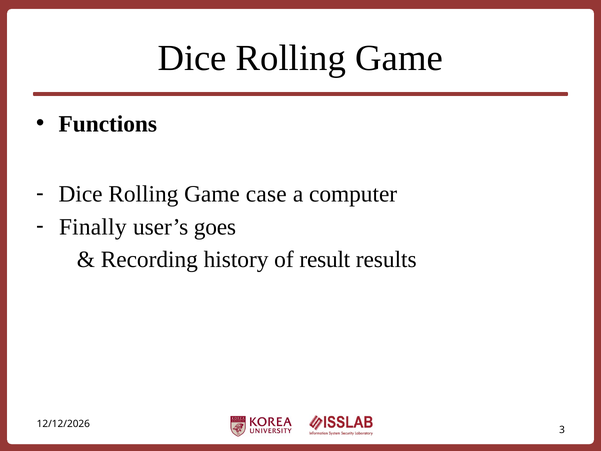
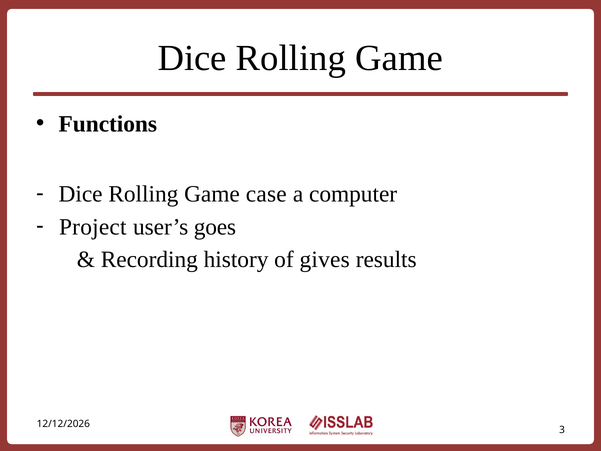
Finally: Finally -> Project (93, 227)
result: result -> gives (325, 259)
